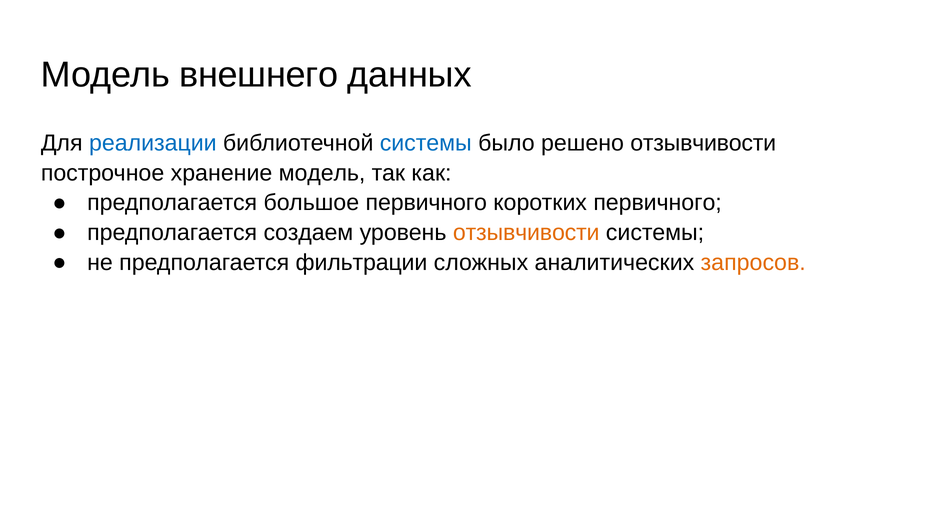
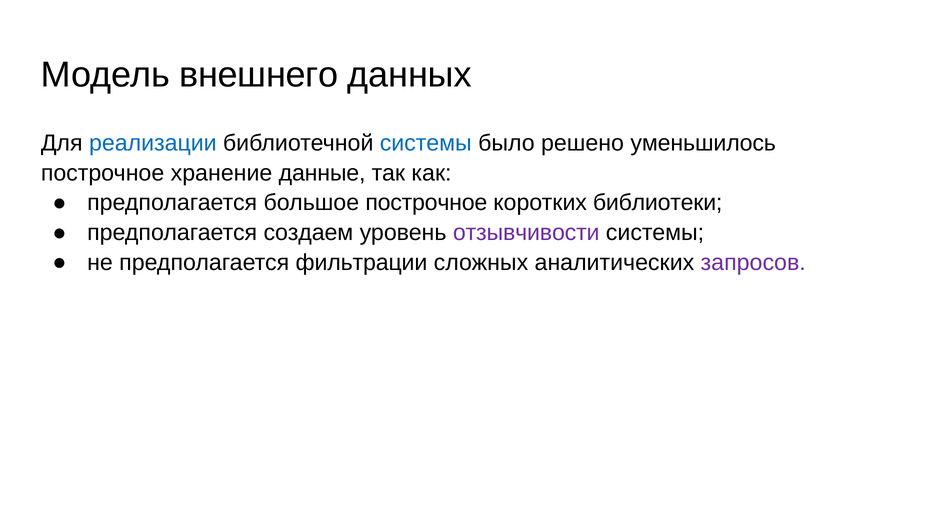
решено отзывчивости: отзывчивости -> уменьшилось (703, 143)
хранение модель: модель -> данные (322, 173)
большое первичного: первичного -> построчное (426, 203)
коротких первичного: первичного -> библиотеки (658, 203)
отзывчивости colour: orange -> purple (526, 233)
запросов colour: orange -> purple (753, 263)
